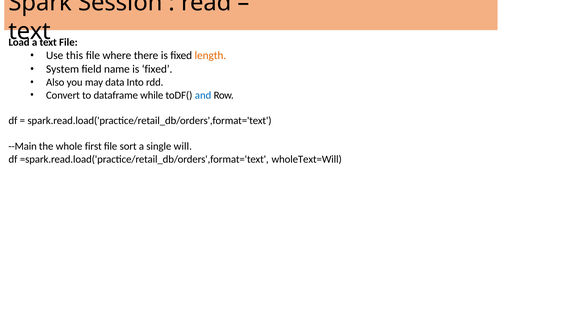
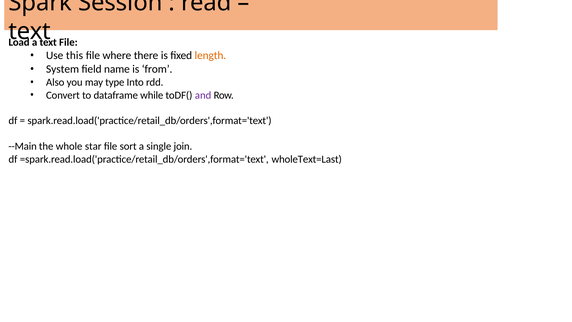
name is fixed: fixed -> from (157, 69)
data: data -> type (115, 82)
and colour: blue -> purple (203, 95)
first: first -> star (93, 146)
will: will -> join (183, 146)
wholeText=Will: wholeText=Will -> wholeText=Last (307, 159)
